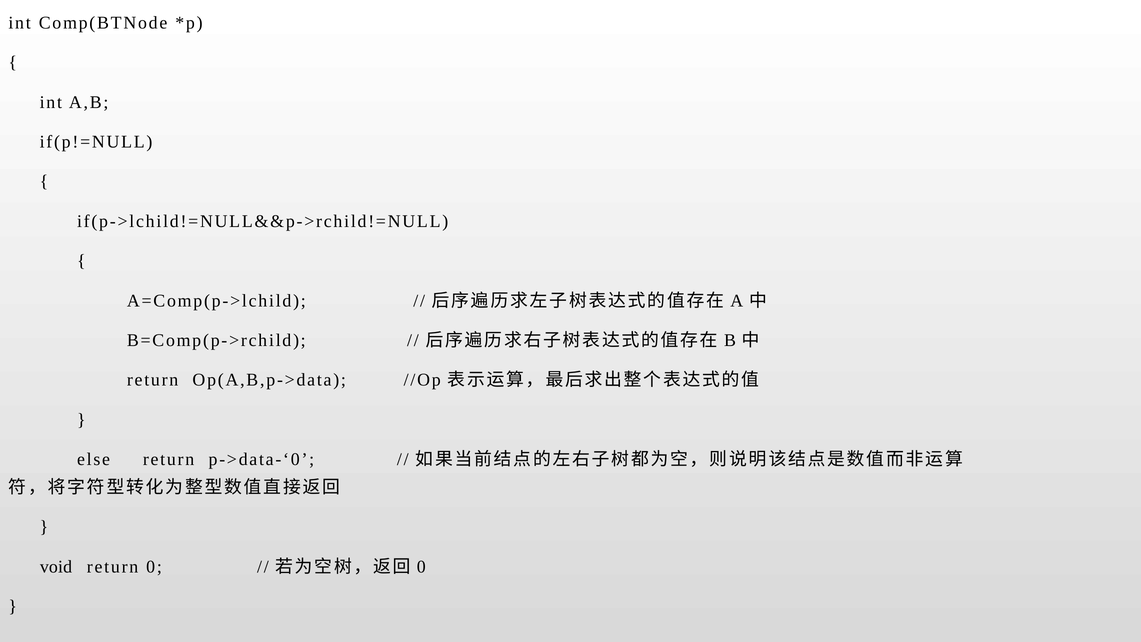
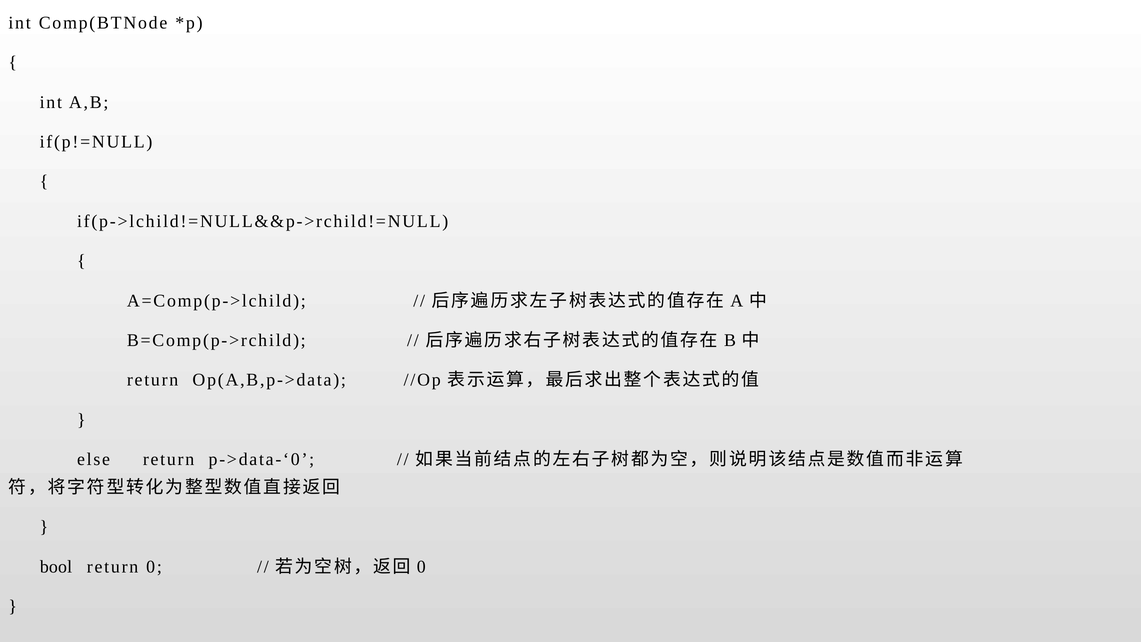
void: void -> bool (56, 566)
